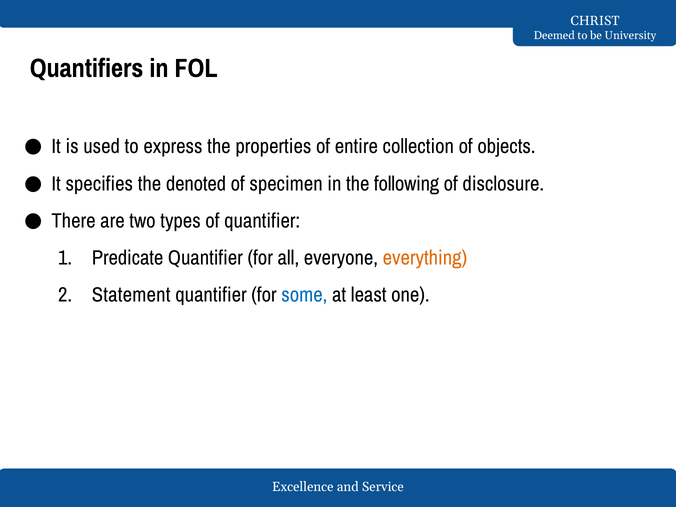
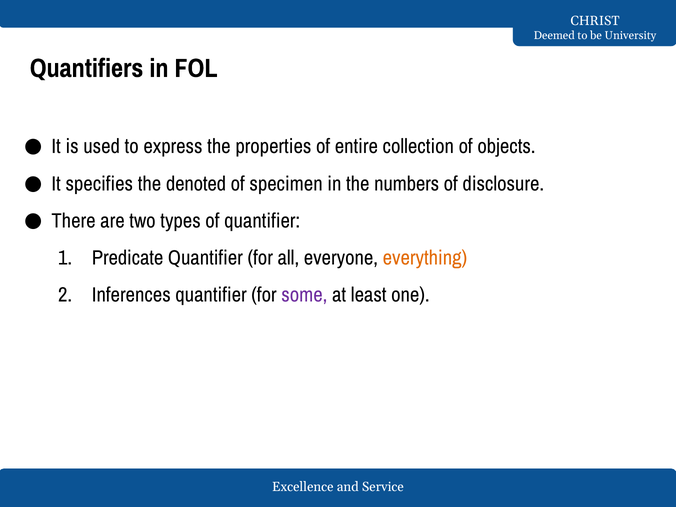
following: following -> numbers (407, 184)
Statement: Statement -> Inferences (131, 295)
some colour: blue -> purple (304, 295)
